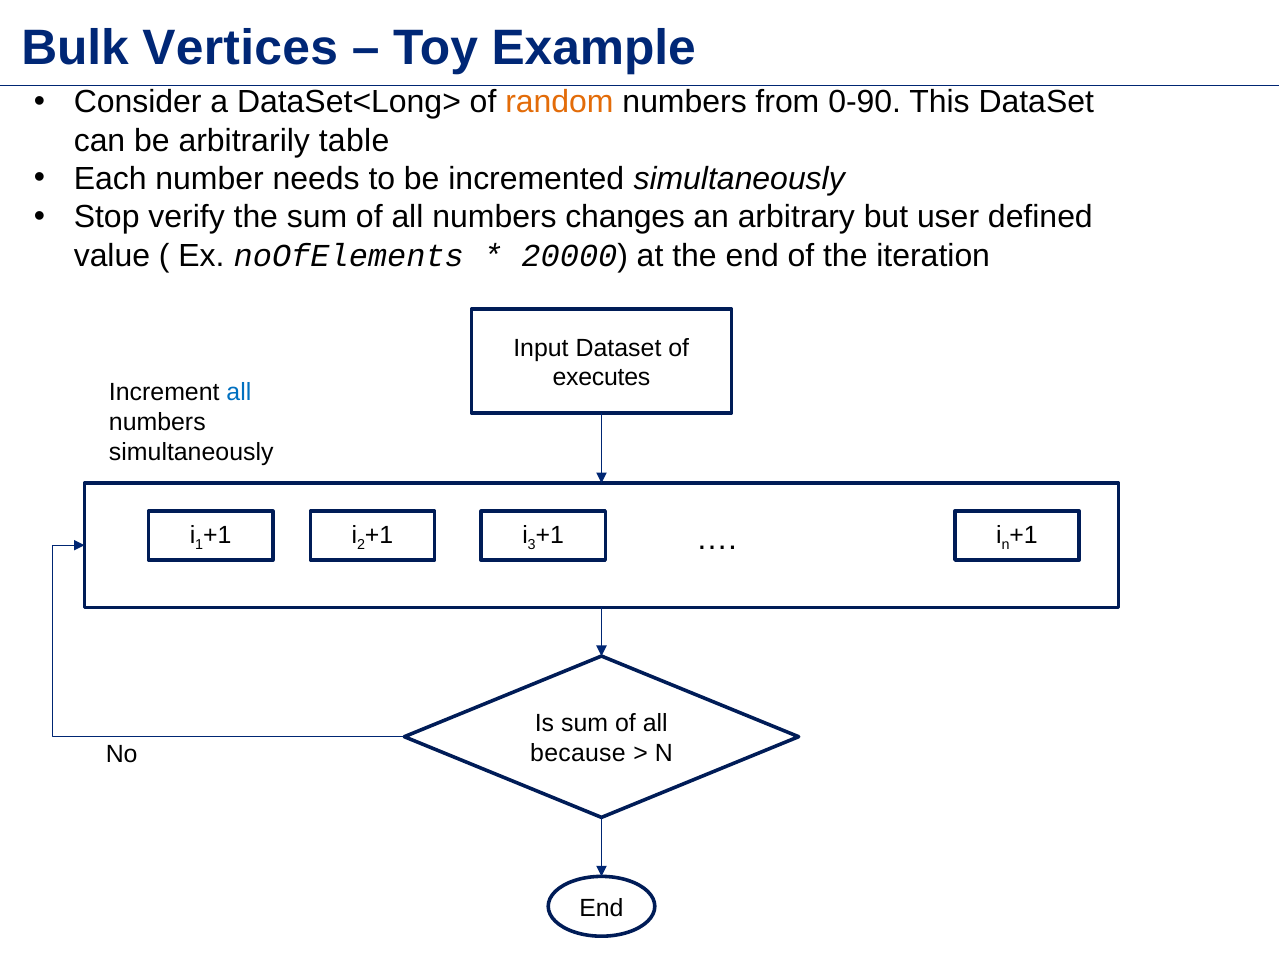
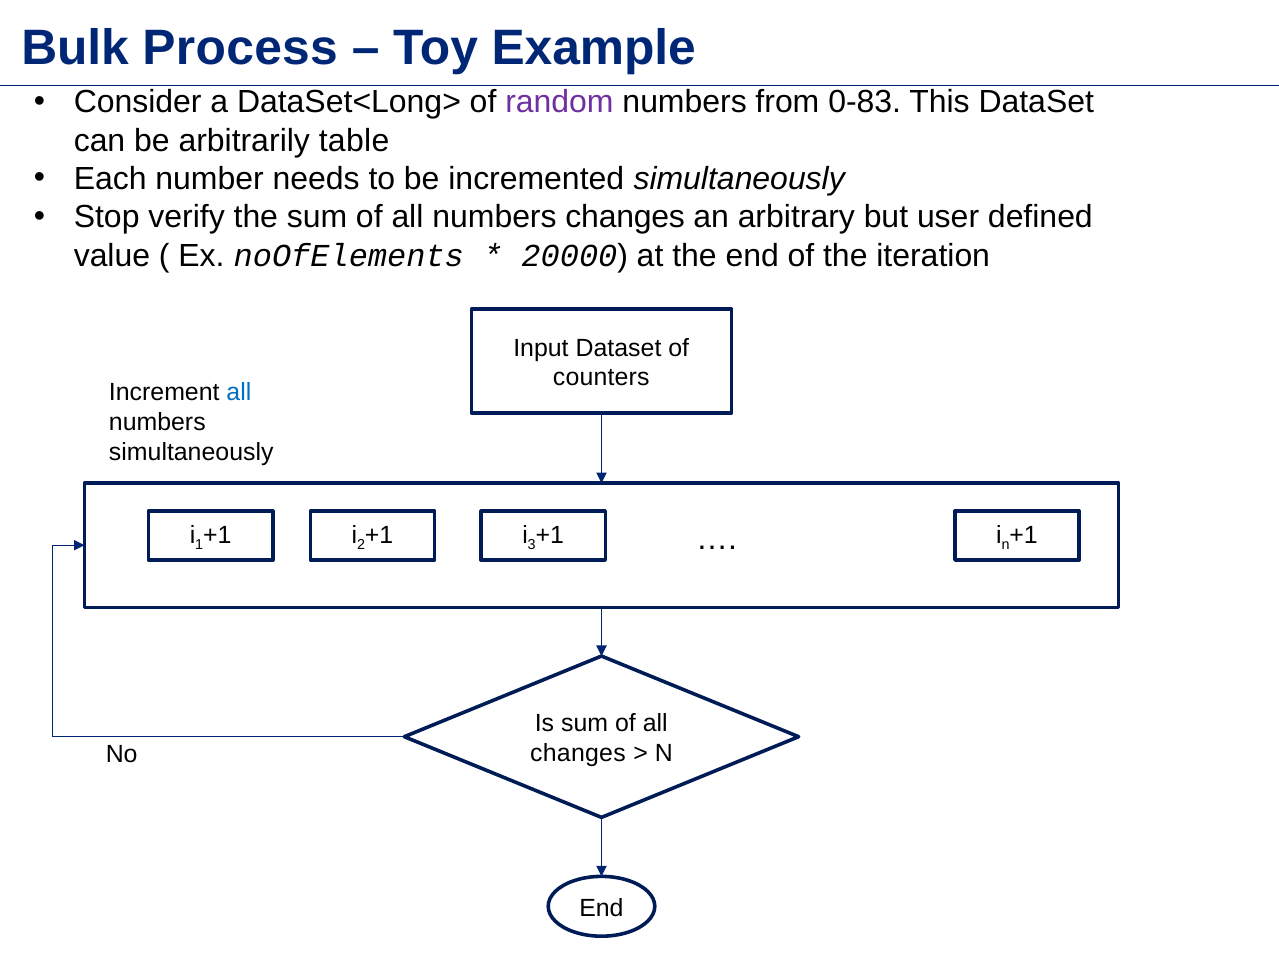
Vertices: Vertices -> Process (240, 48)
random colour: orange -> purple (559, 102)
0-90: 0-90 -> 0-83 (865, 102)
executes: executes -> counters (601, 378)
because: because -> changes (578, 754)
